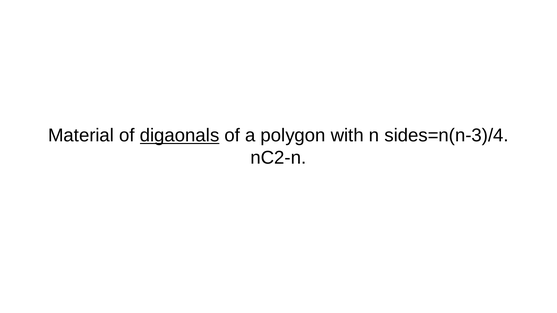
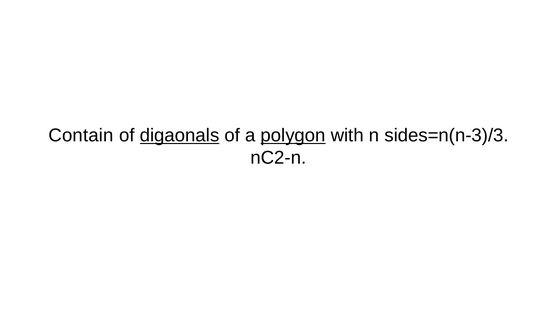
Material: Material -> Contain (81, 136)
polygon underline: none -> present (293, 136)
sides=n(n-3)/4: sides=n(n-3)/4 -> sides=n(n-3)/3 (447, 136)
